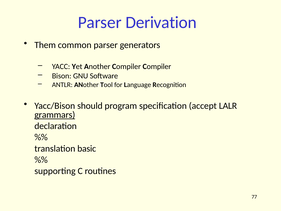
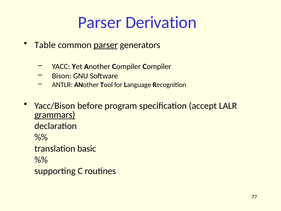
Them: Them -> Table (45, 45)
parser underline: none -> present (106, 45)
should: should -> before (90, 106)
